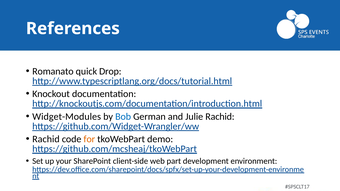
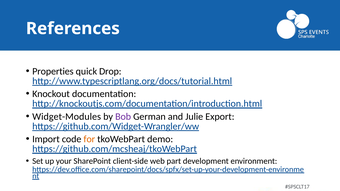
Romanato: Romanato -> Properties (53, 71)
Bob colour: blue -> purple (123, 117)
Julie Rachid: Rachid -> Export (220, 117)
Rachid: Rachid -> Import (46, 139)
